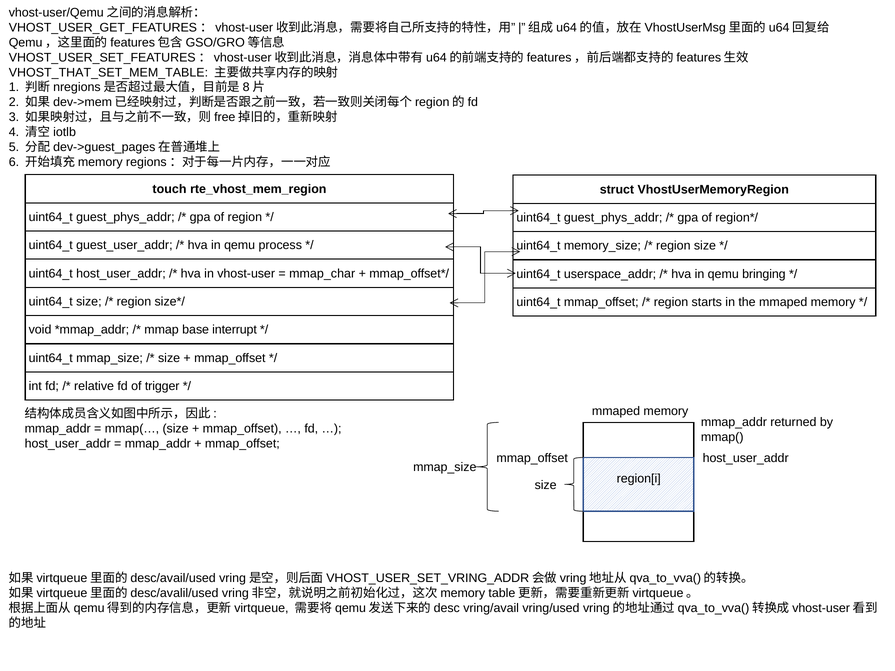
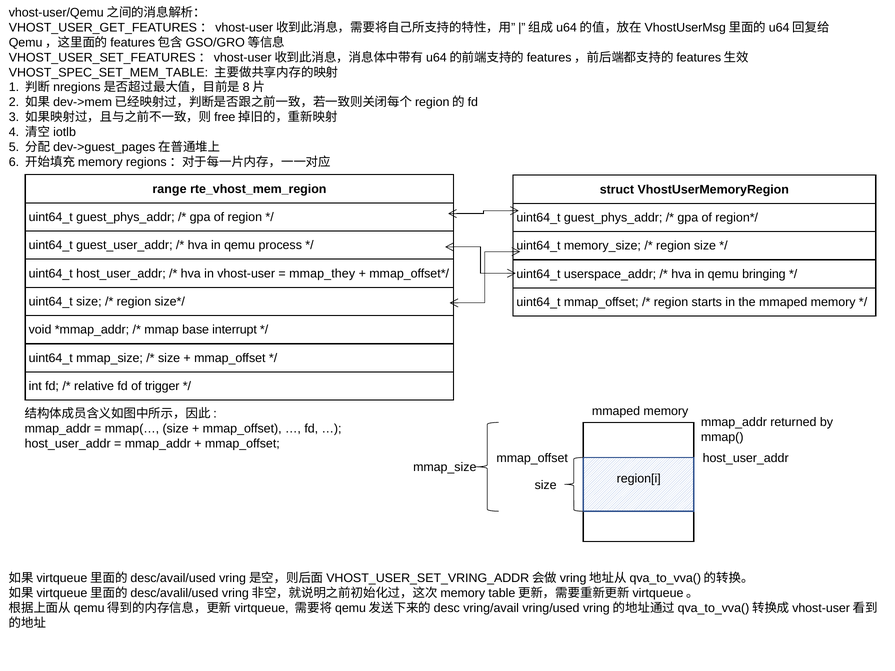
VHOST_THAT_SET_MEM_TABLE: VHOST_THAT_SET_MEM_TABLE -> VHOST_SPEC_SET_MEM_TABLE (108, 72)
touch: touch -> range (169, 189)
mmap_char: mmap_char -> mmap_they (322, 274)
